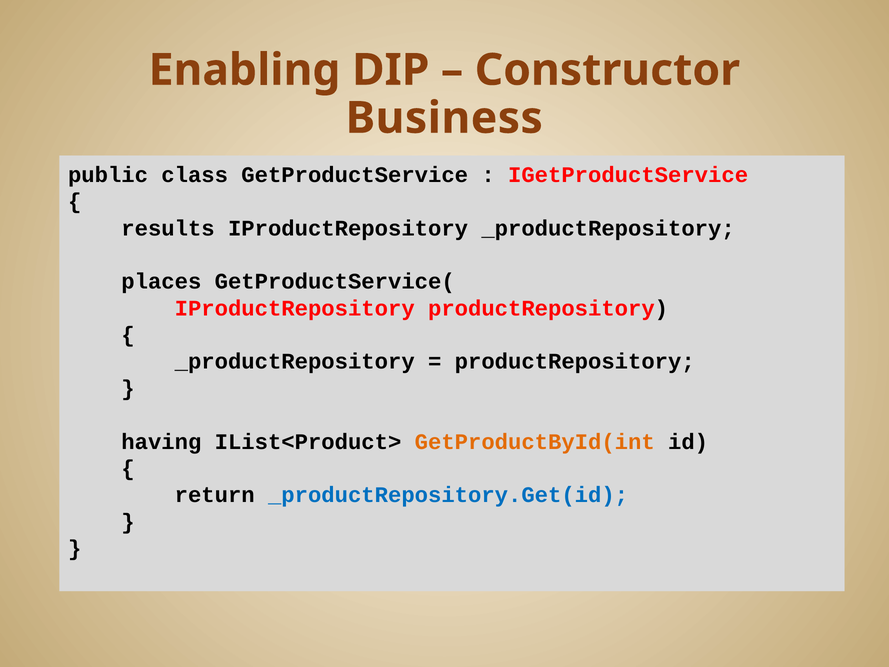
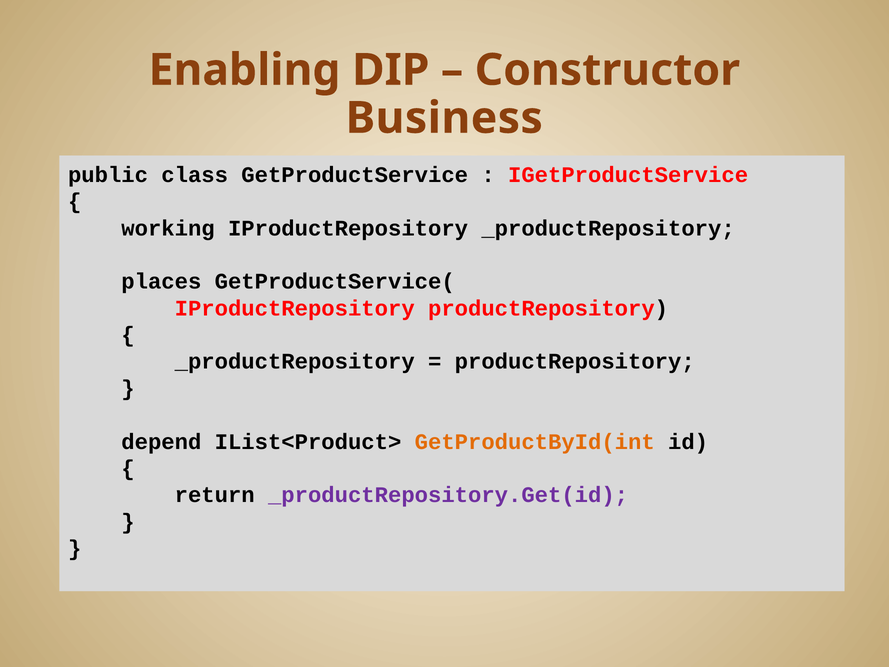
results: results -> working (168, 228)
having: having -> depend (161, 442)
_productRepository.Get(id colour: blue -> purple (448, 495)
